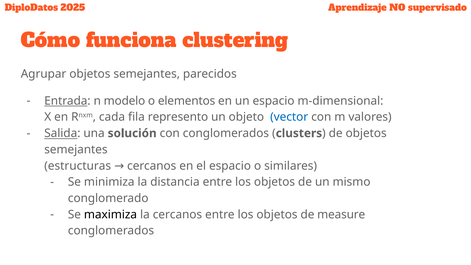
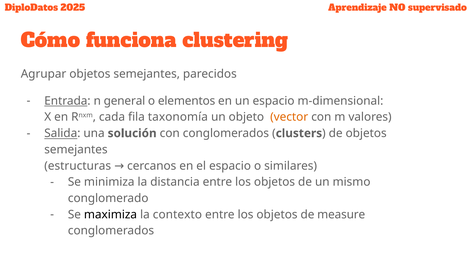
modelo: modelo -> general (124, 101)
represento: represento -> taxonomía (178, 117)
vector colour: blue -> orange (289, 117)
la cercanos: cercanos -> contexto (177, 214)
